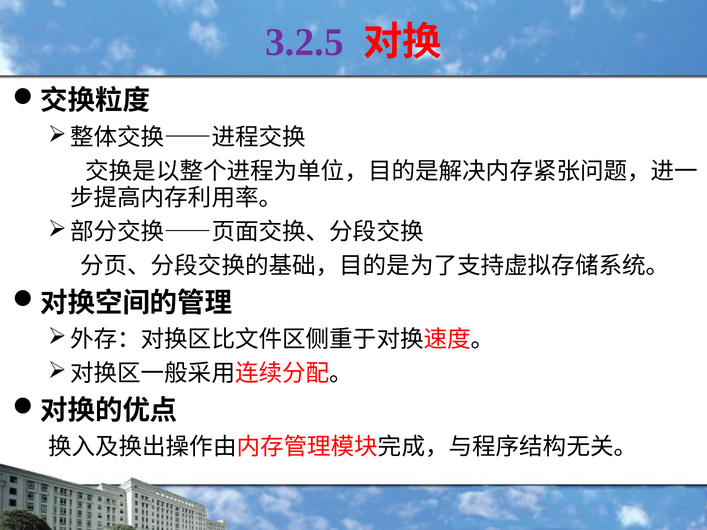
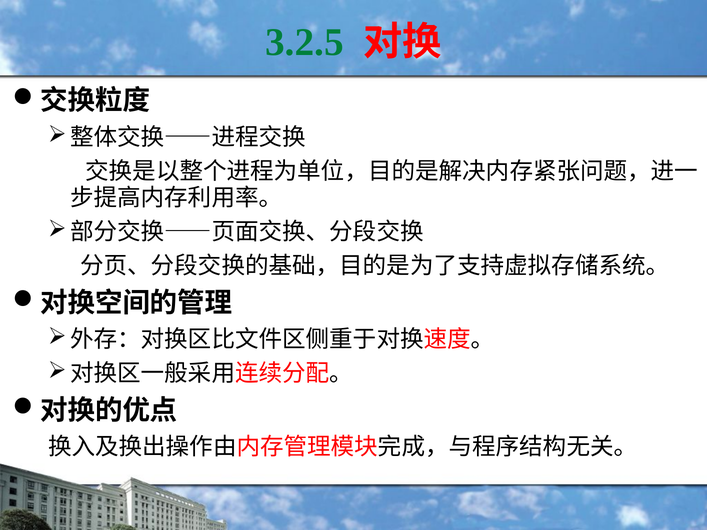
3.2.5 colour: purple -> green (305, 42)
